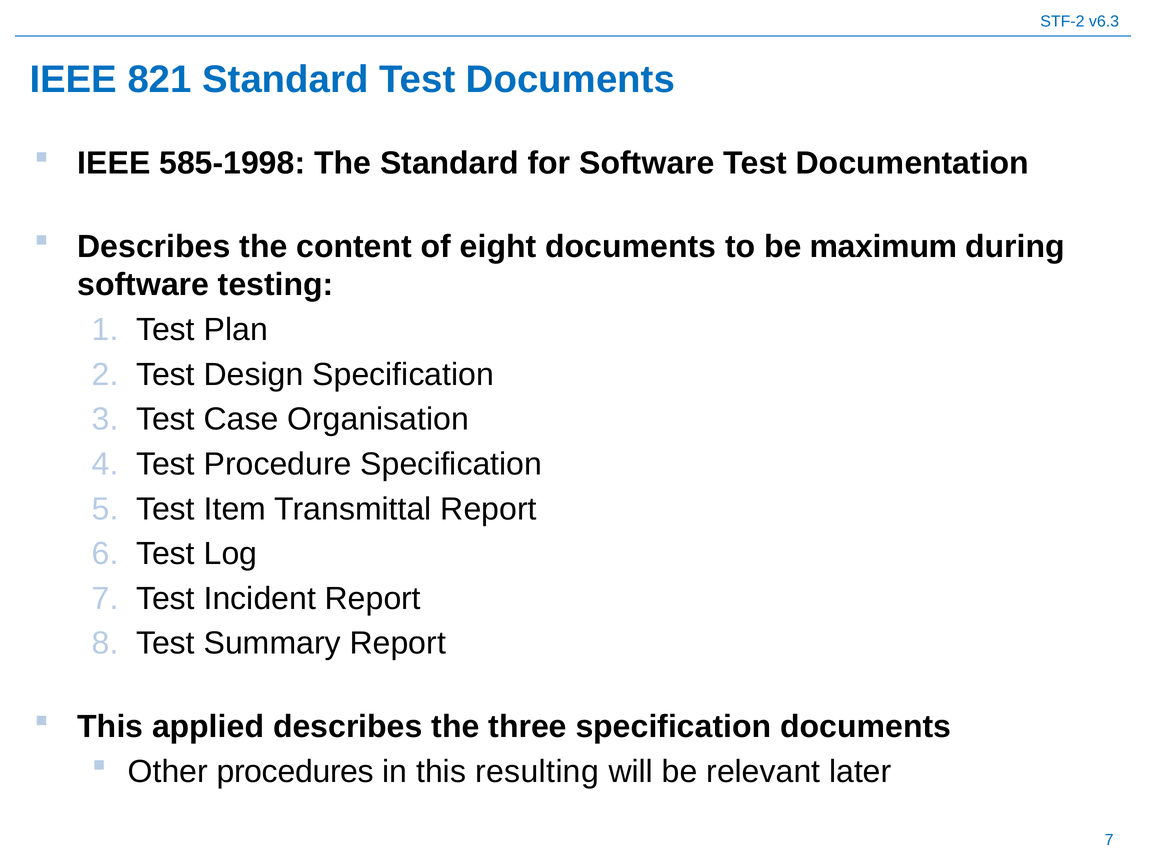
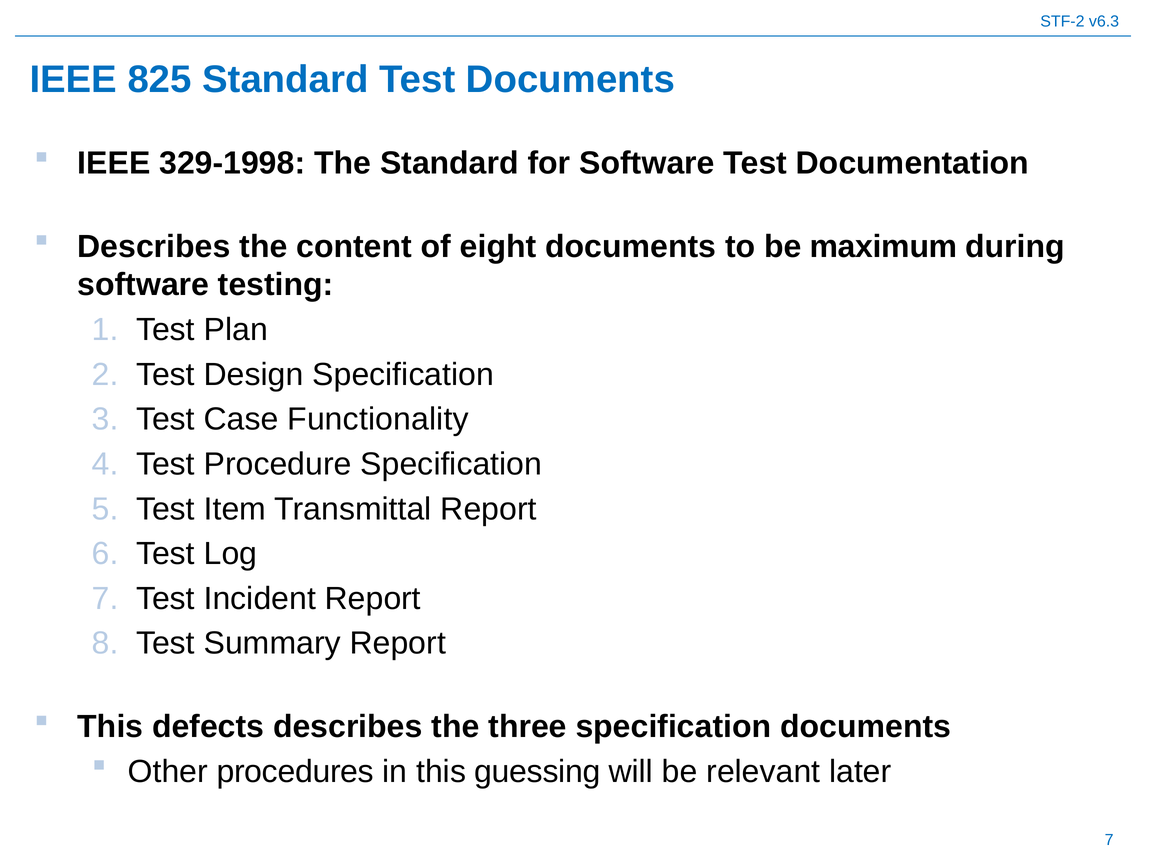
821: 821 -> 825 (160, 80)
585-1998: 585-1998 -> 329-1998 (232, 163)
Organisation: Organisation -> Functionality (378, 419)
applied: applied -> defects (208, 727)
resulting: resulting -> guessing (537, 771)
